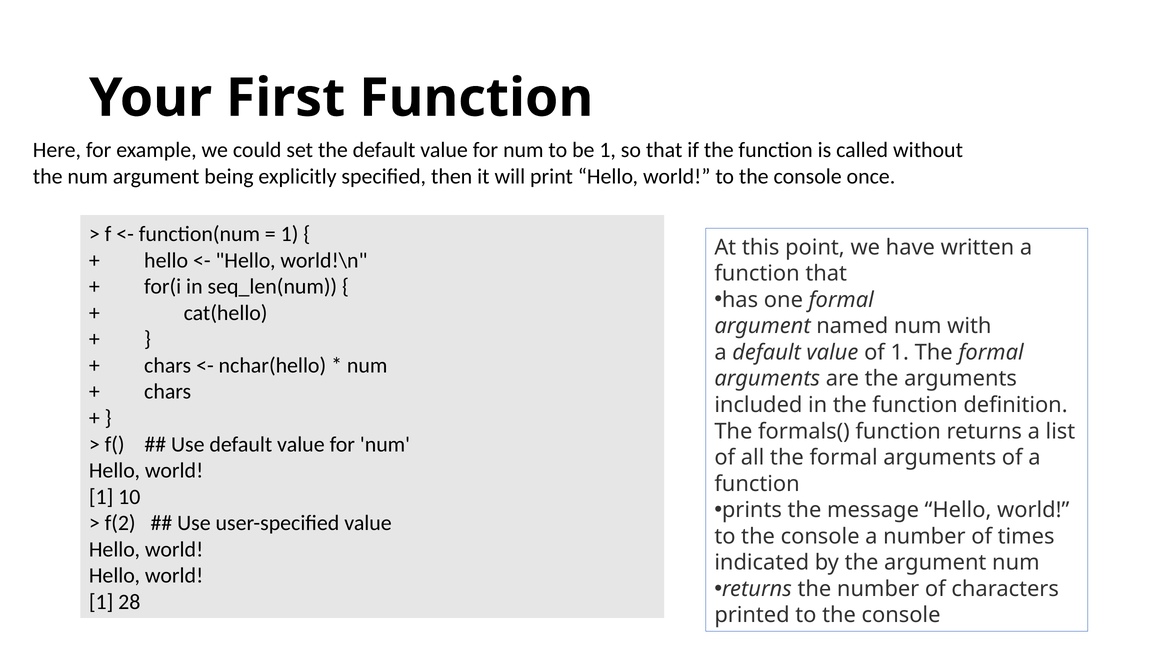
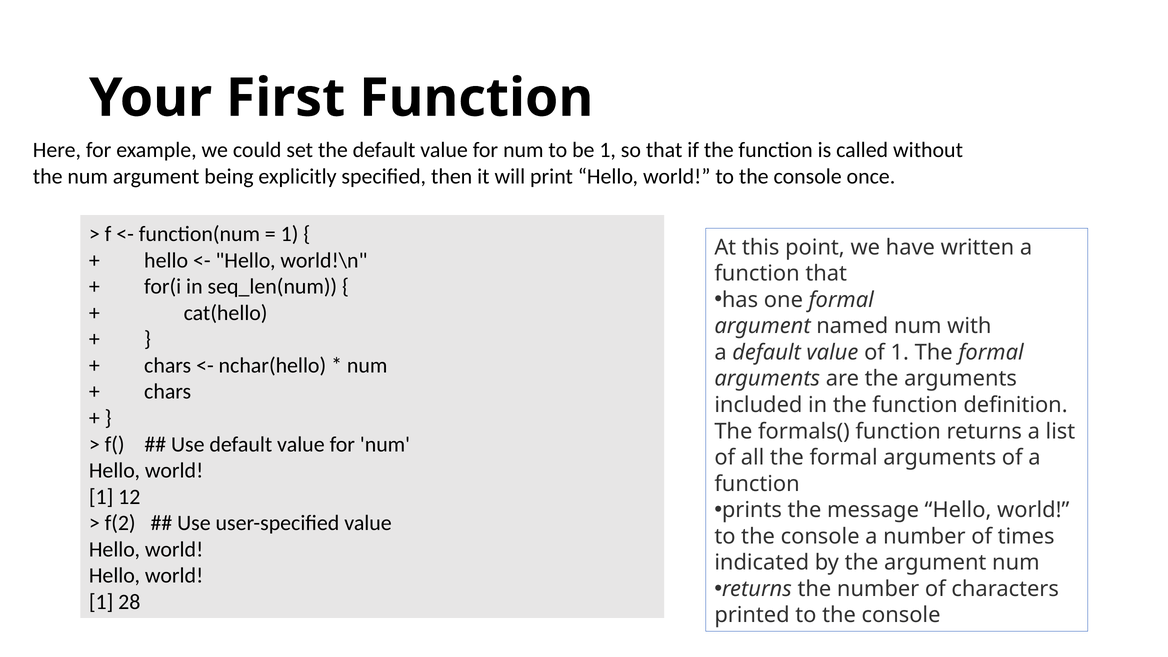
10: 10 -> 12 (129, 497)
